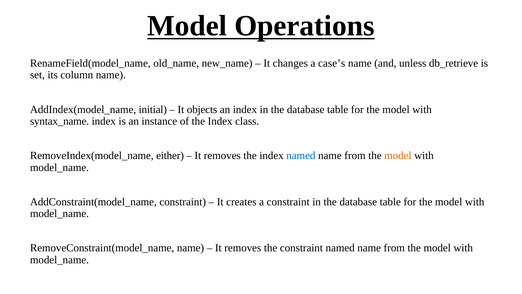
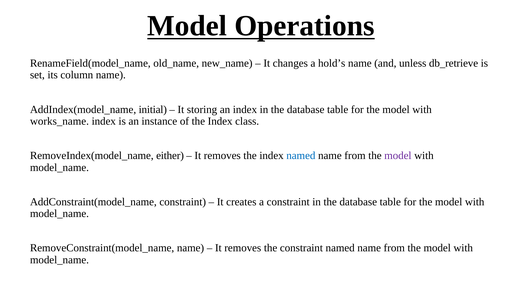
case’s: case’s -> hold’s (332, 63)
objects: objects -> storing (202, 109)
syntax_name: syntax_name -> works_name (59, 121)
model colour: orange -> purple (398, 155)
